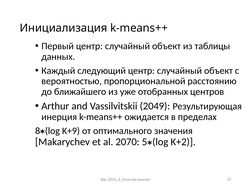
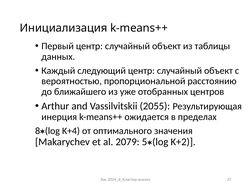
2049: 2049 -> 2055 (155, 106)
K+9: K+9 -> K+4 (71, 131)
2070: 2070 -> 2079 (128, 142)
